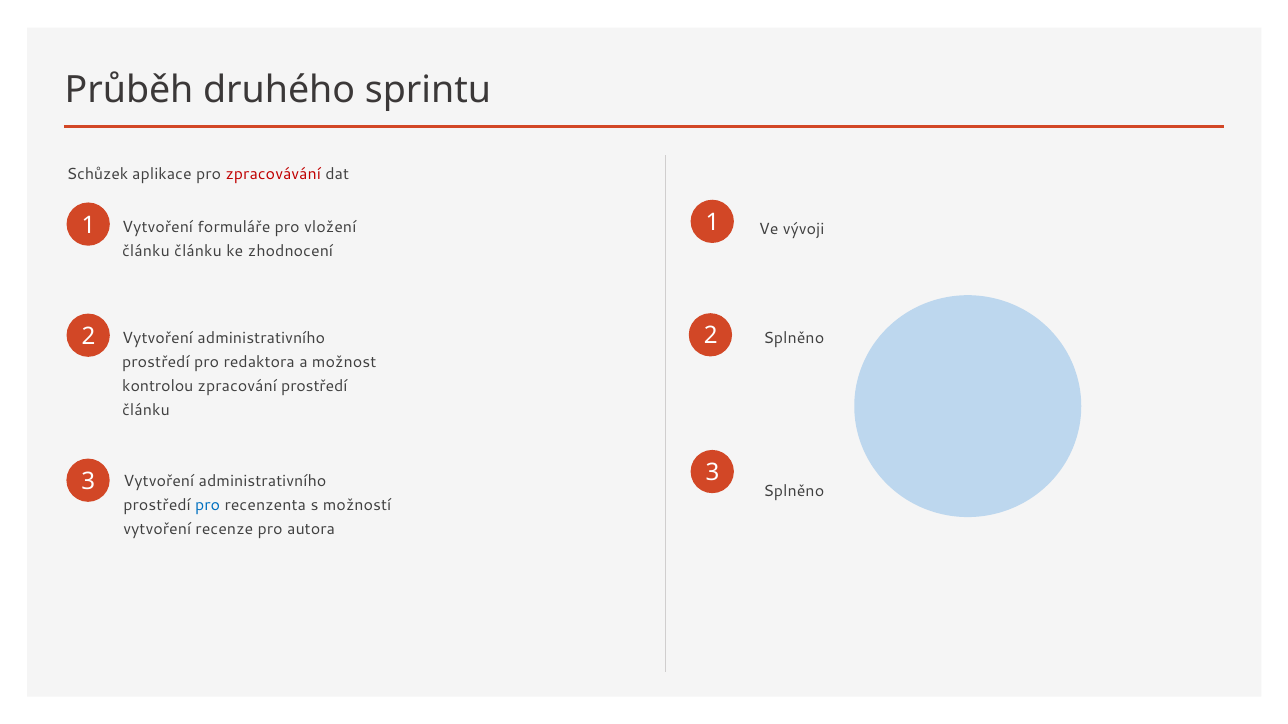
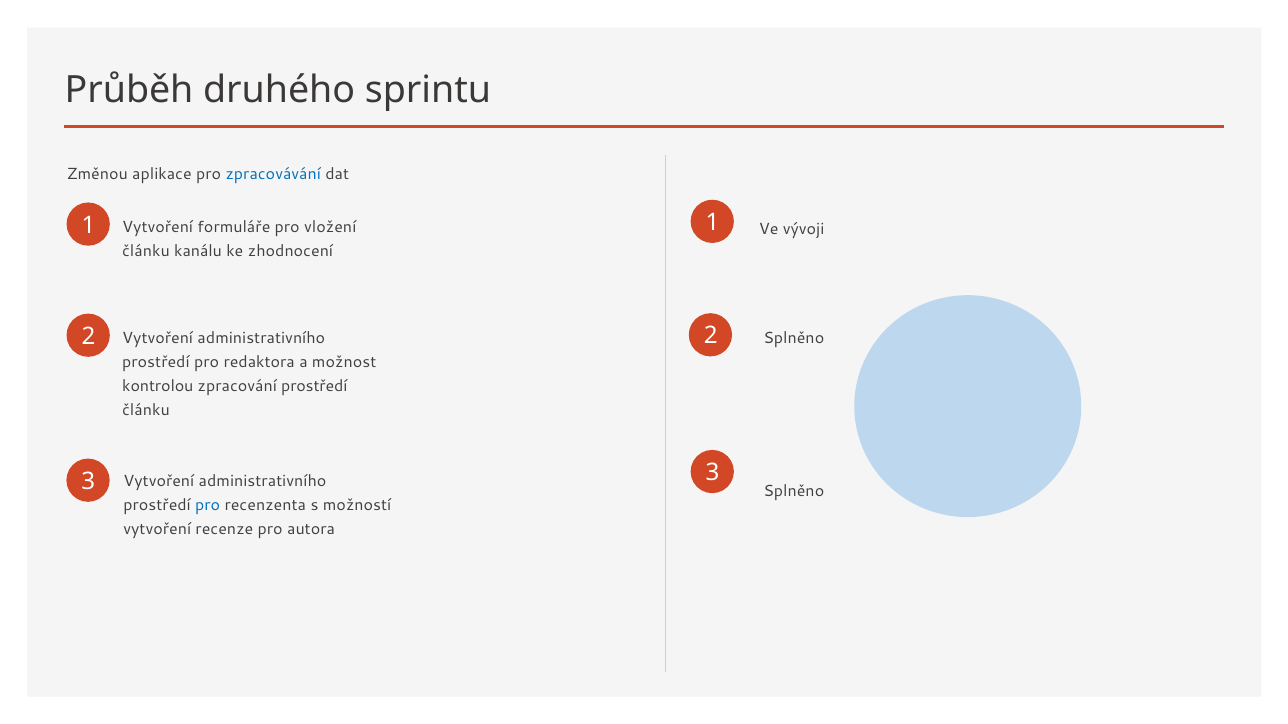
Schůzek: Schůzek -> Změnou (97, 174)
zpracovávání colour: red -> blue (273, 174)
článku článku: článku -> kanálu (198, 251)
